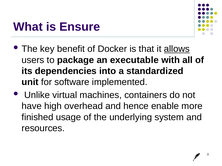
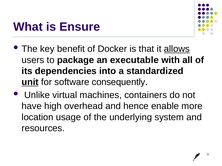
unit underline: none -> present (30, 82)
implemented: implemented -> consequently (120, 82)
finished: finished -> location (37, 118)
